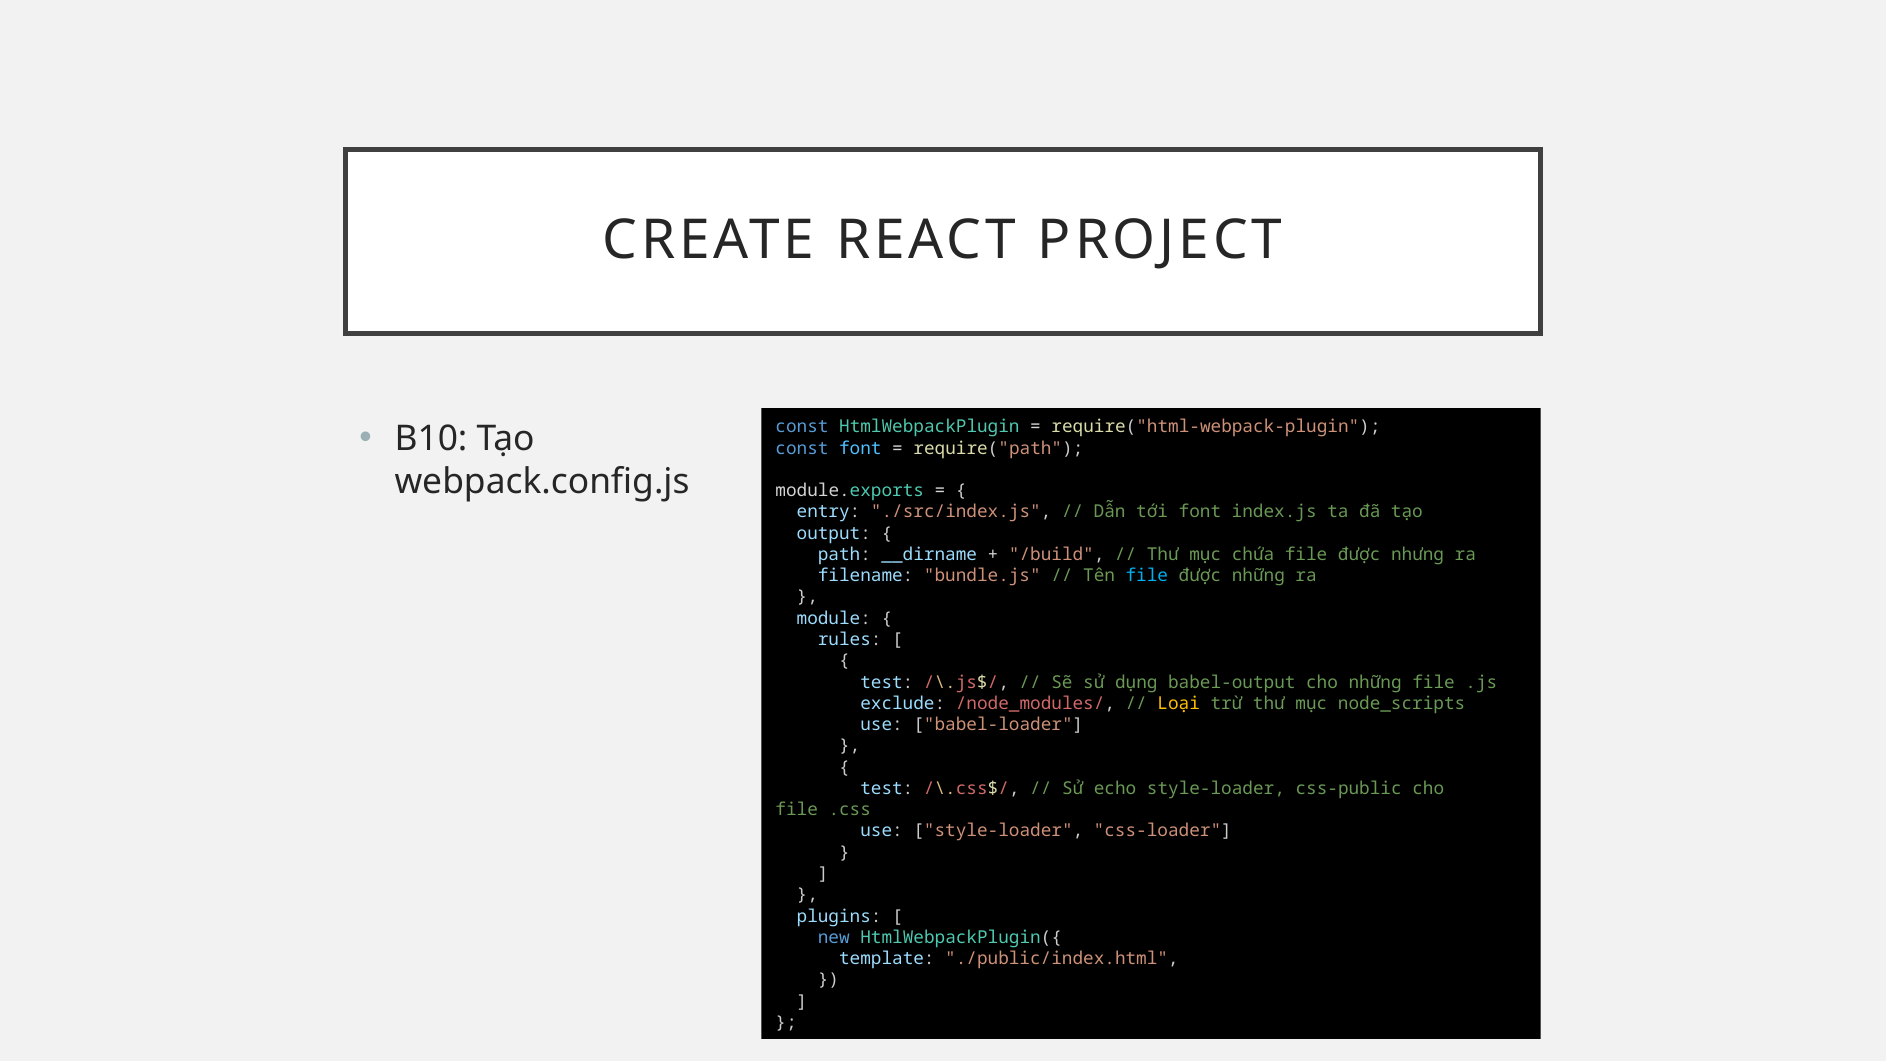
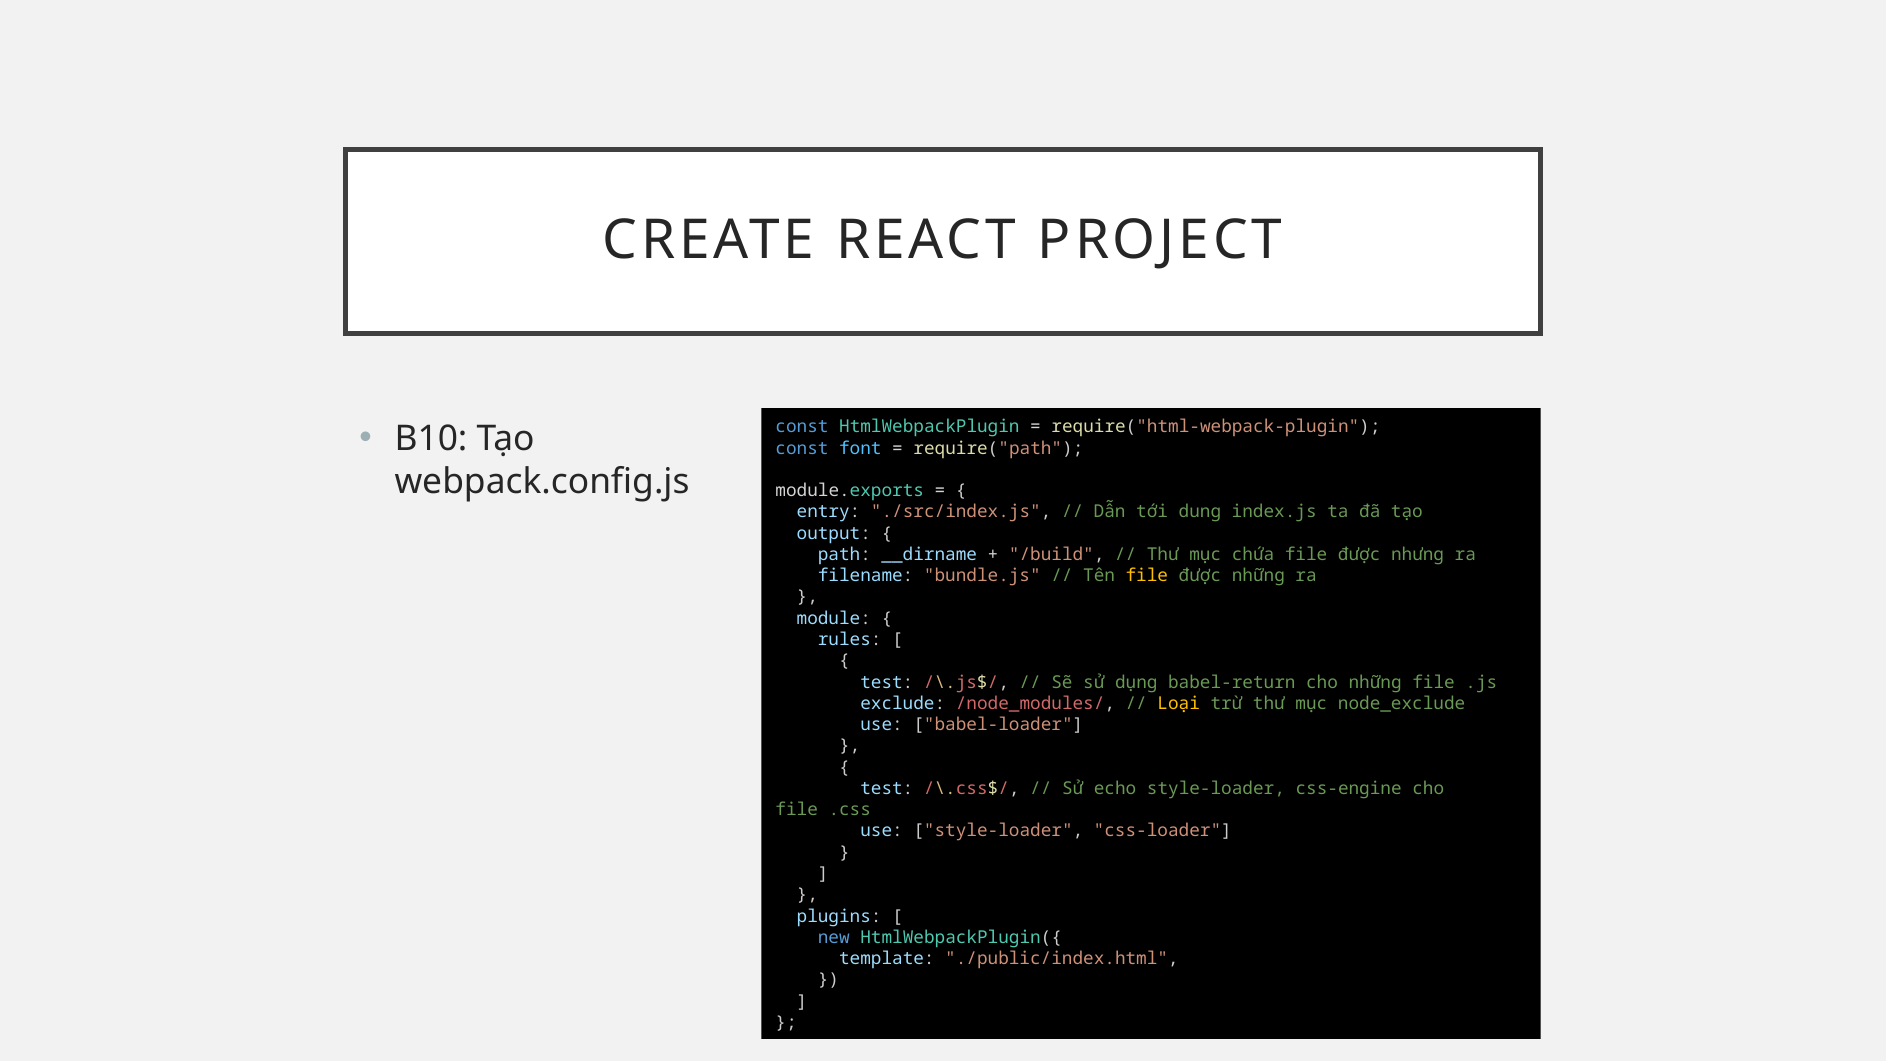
tới font: font -> dung (1200, 512)
file colour: light blue -> yellow (1147, 576)
babel-output: babel-output -> babel-return (1232, 682)
node_scripts: node_scripts -> node_exclude (1402, 703)
css-public: css-public -> css-engine (1349, 788)
